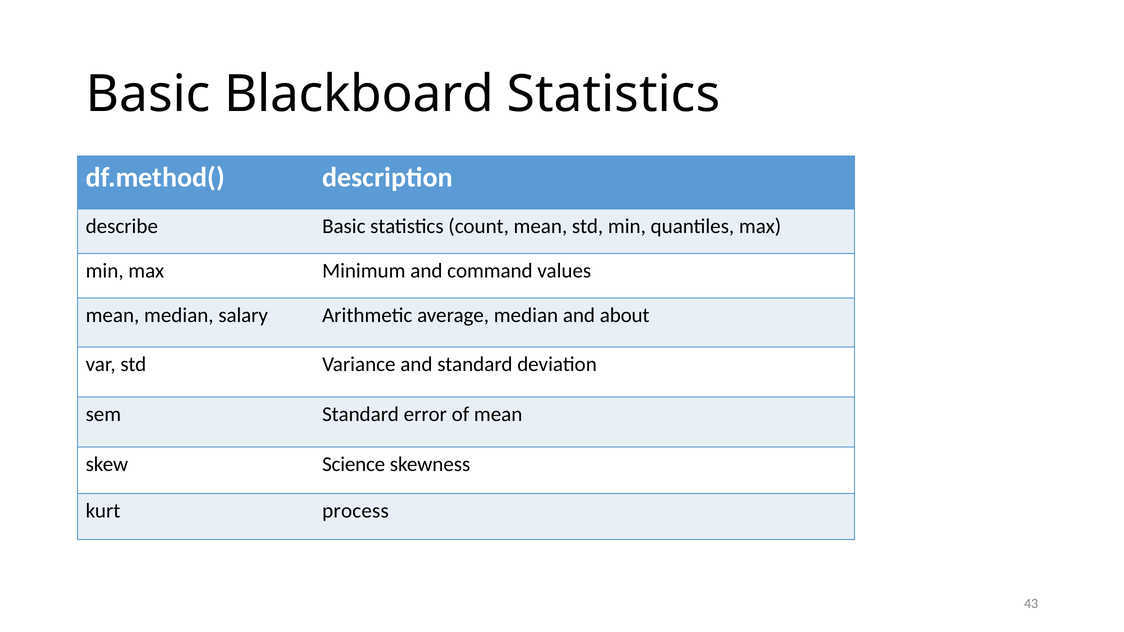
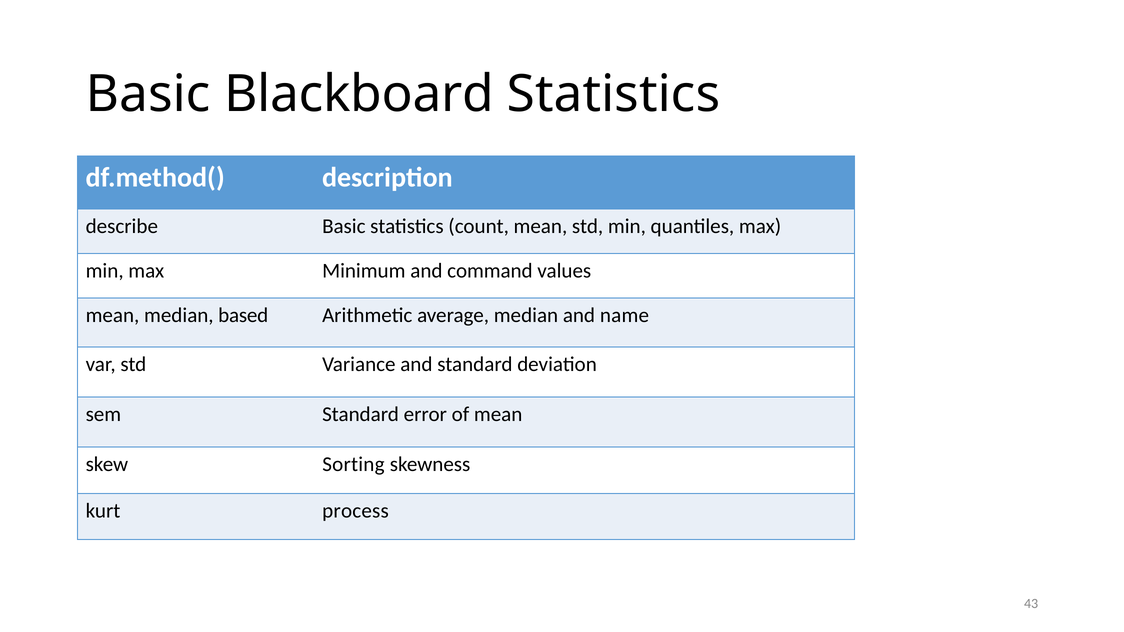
salary: salary -> based (243, 316)
about: about -> name (624, 316)
Science: Science -> Sorting (353, 465)
